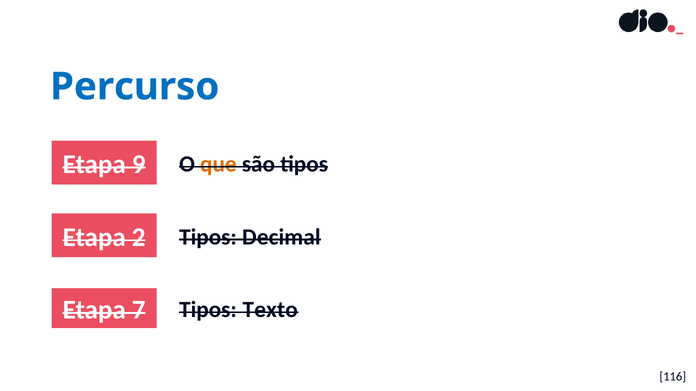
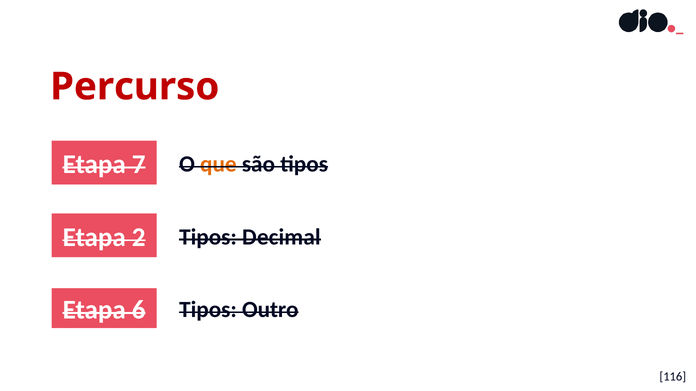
Percurso colour: blue -> red (135, 87)
9: 9 -> 7 (139, 165)
7: 7 -> 6 (139, 310)
Texto: Texto -> Outro (270, 310)
